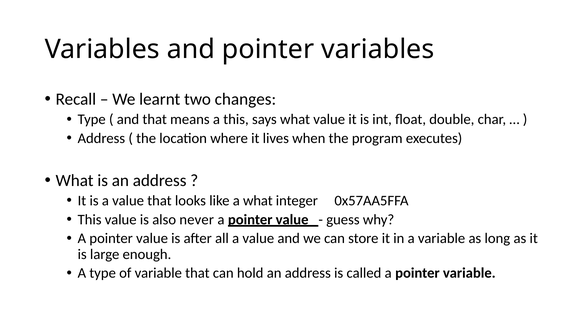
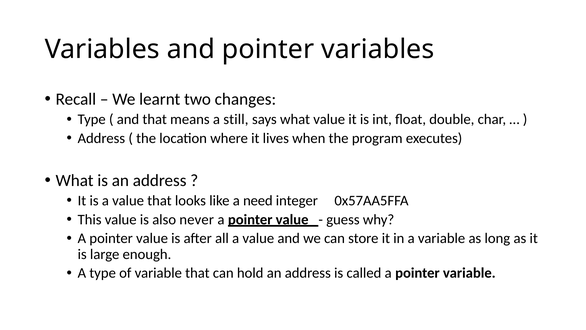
a this: this -> still (236, 119)
a what: what -> need (258, 200)
